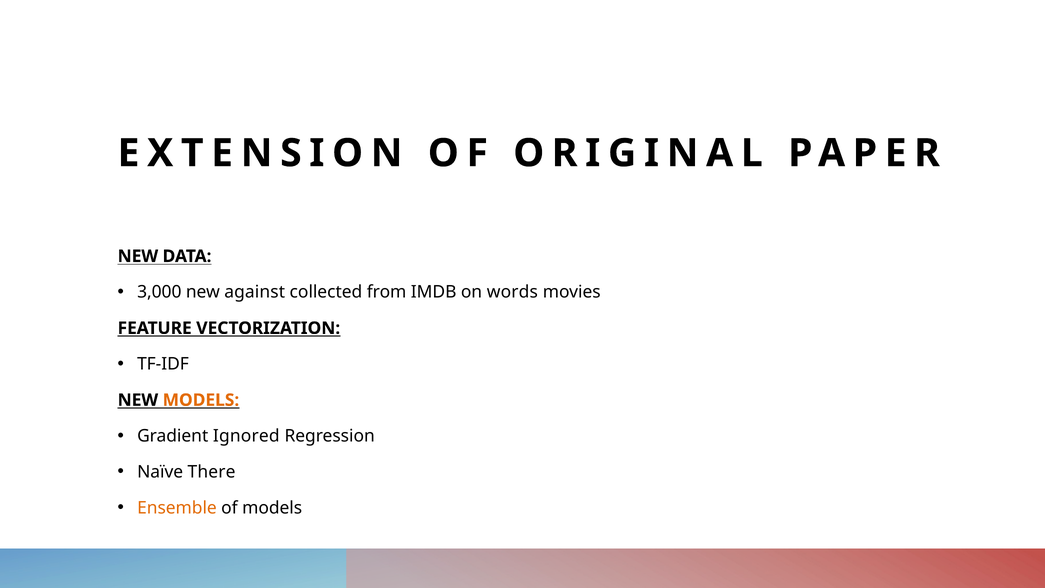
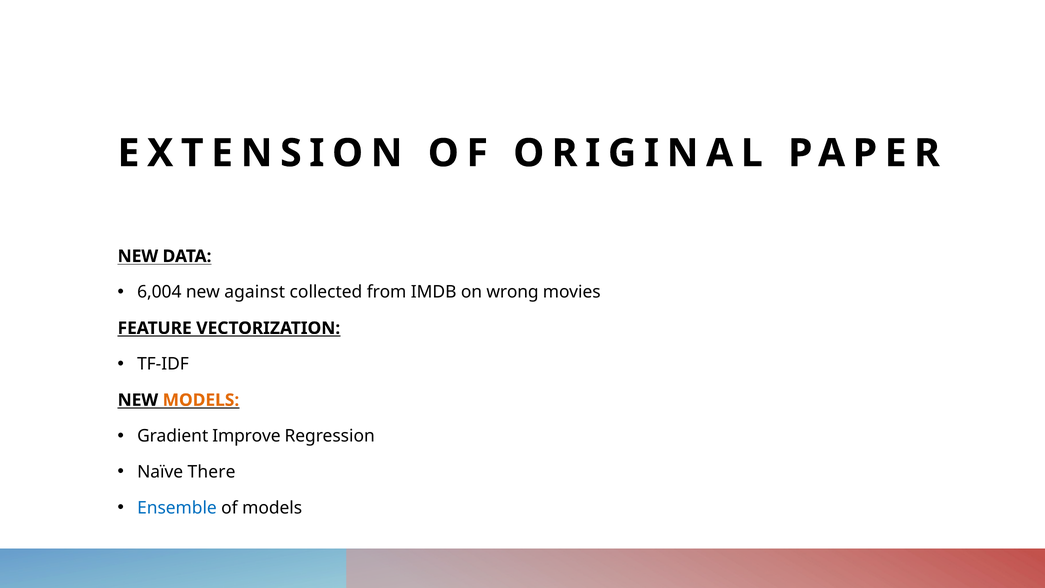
3,000: 3,000 -> 6,004 (159, 292)
words: words -> wrong (513, 292)
Ignored: Ignored -> Improve (246, 436)
Ensemble colour: orange -> blue (177, 508)
